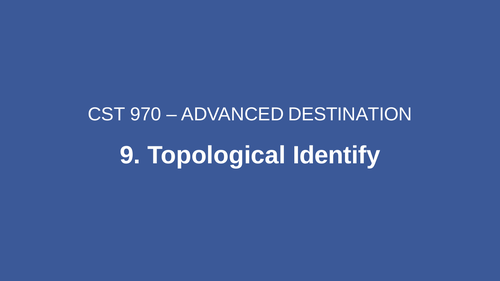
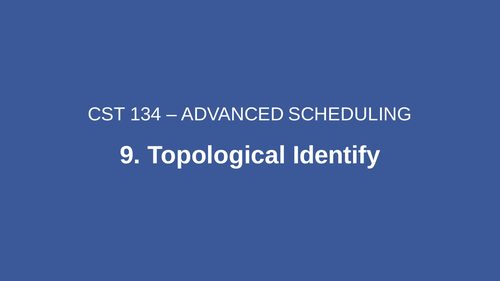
970: 970 -> 134 (146, 115)
DESTINATION: DESTINATION -> SCHEDULING (350, 115)
